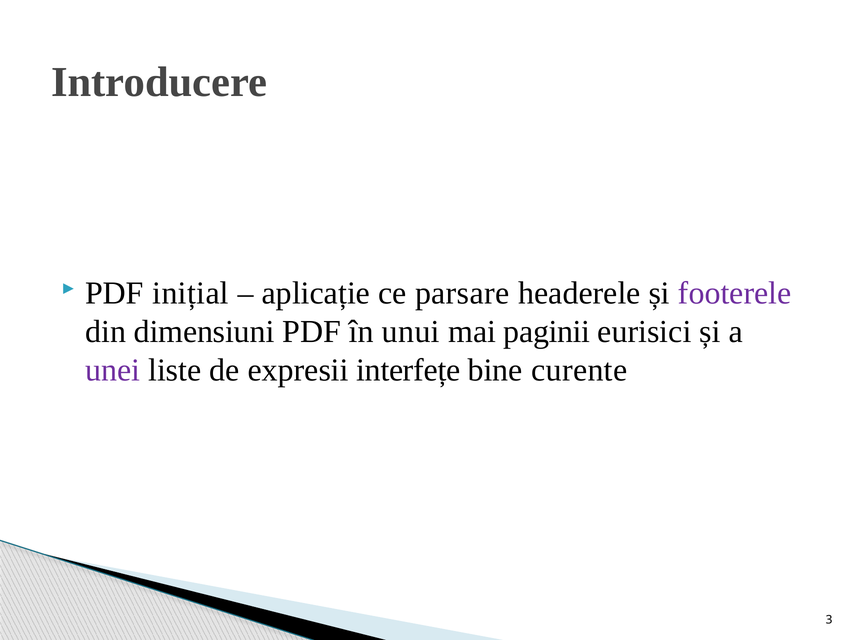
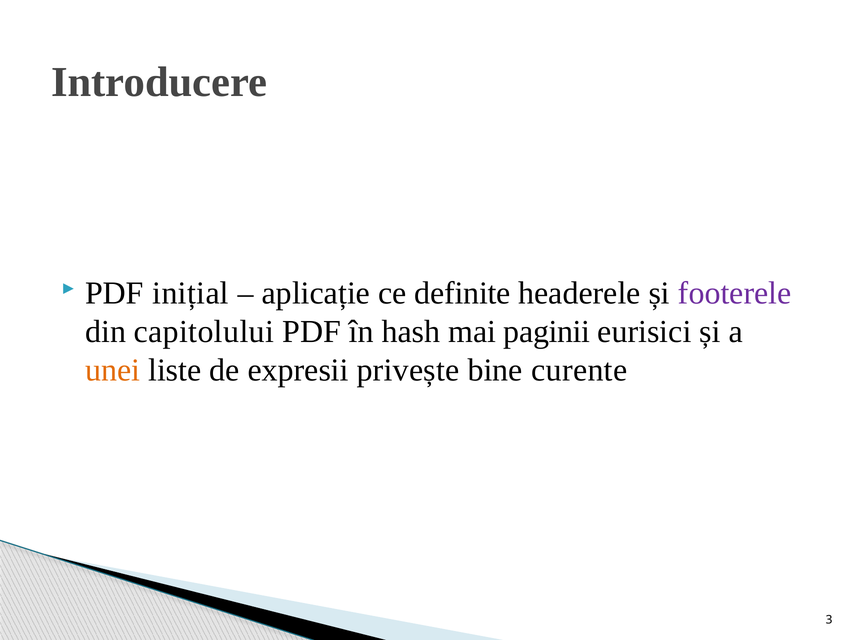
parsare: parsare -> definite (462, 293)
dimensiuni: dimensiuni -> capitolului (204, 332)
unui: unui -> hash (411, 332)
unei colour: purple -> orange (113, 370)
interfețe: interfețe -> privește (408, 370)
